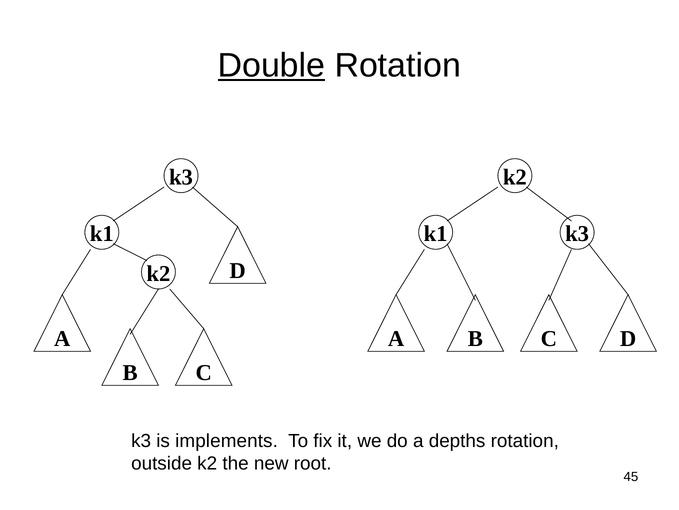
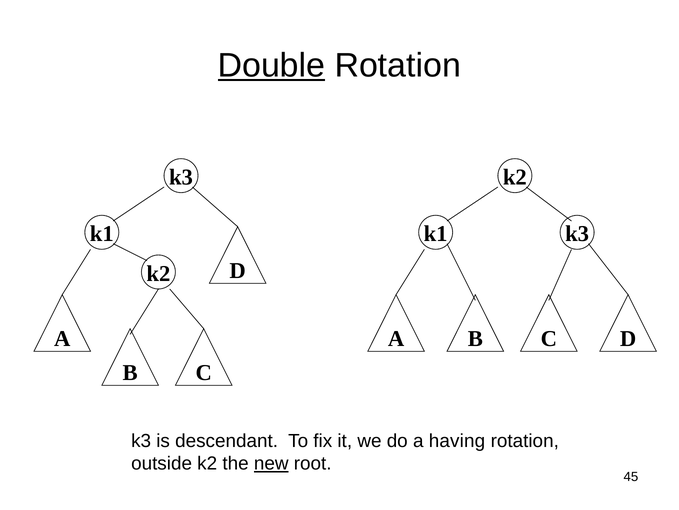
implements: implements -> descendant (227, 440)
depths: depths -> having (457, 440)
new underline: none -> present (271, 463)
